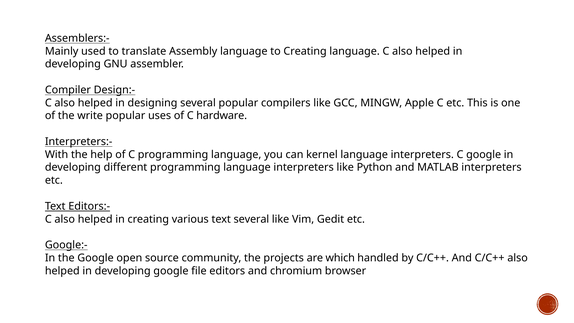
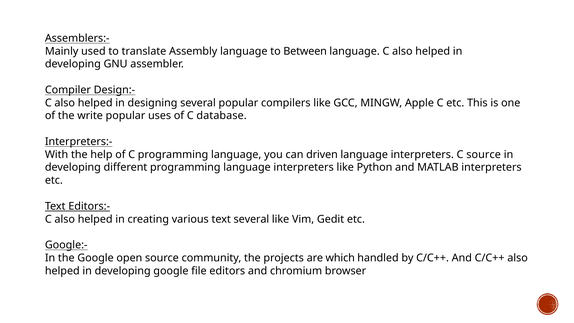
to Creating: Creating -> Between (305, 51)
hardware: hardware -> database (222, 116)
kernel: kernel -> driven (322, 154)
C google: google -> source (484, 154)
